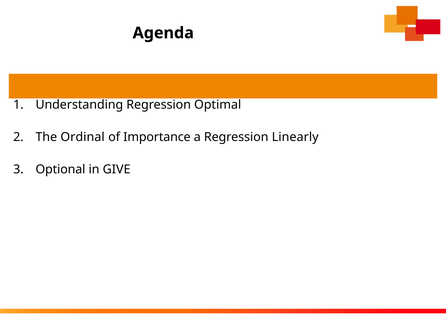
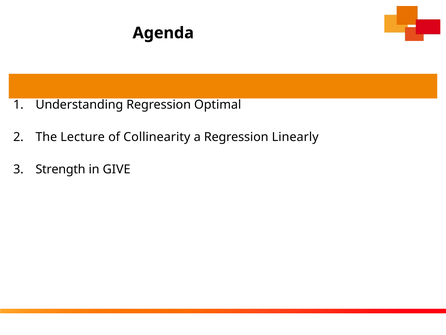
Ordinal: Ordinal -> Lecture (83, 137)
Importance: Importance -> Collinearity (157, 137)
Optional: Optional -> Strength (60, 169)
